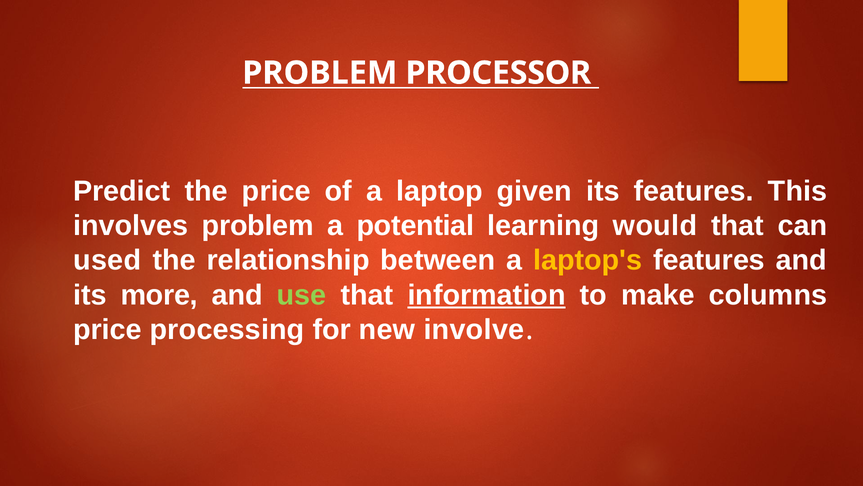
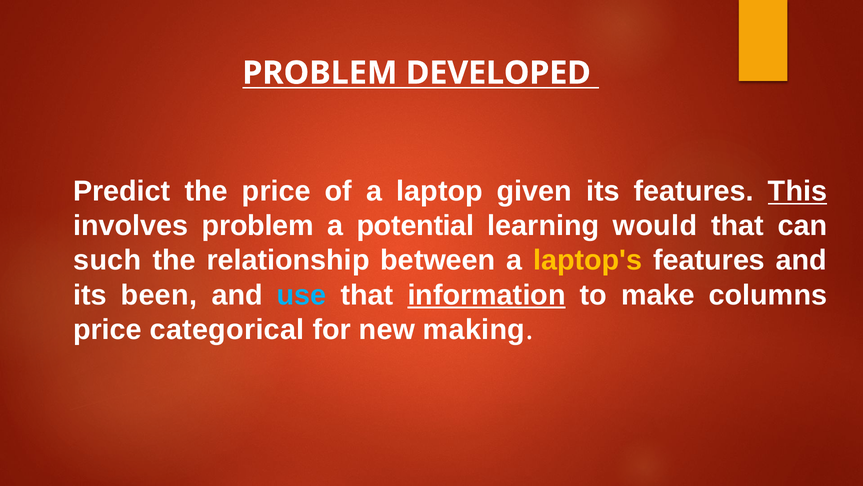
PROCESSOR: PROCESSOR -> DEVELOPED (498, 73)
This underline: none -> present (798, 191)
used: used -> such (107, 260)
more: more -> been (159, 295)
use colour: light green -> light blue (302, 295)
processing: processing -> categorical (227, 329)
involve: involve -> making (474, 329)
